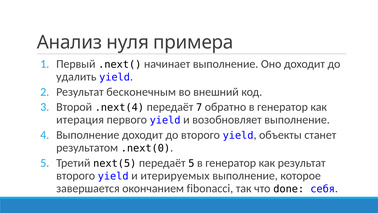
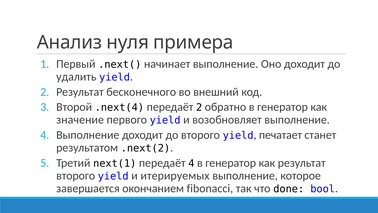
бесконечным: бесконечным -> бесконечного (141, 92)
передаёт 7: 7 -> 2 (199, 107)
итерация: итерация -> значение (80, 120)
объекты: объекты -> печатает (280, 135)
.next(0: .next(0 -> .next(2 (145, 148)
next(5: next(5 -> next(1 (115, 163)
передаёт 5: 5 -> 4 (191, 163)
себя: себя -> bool (323, 189)
